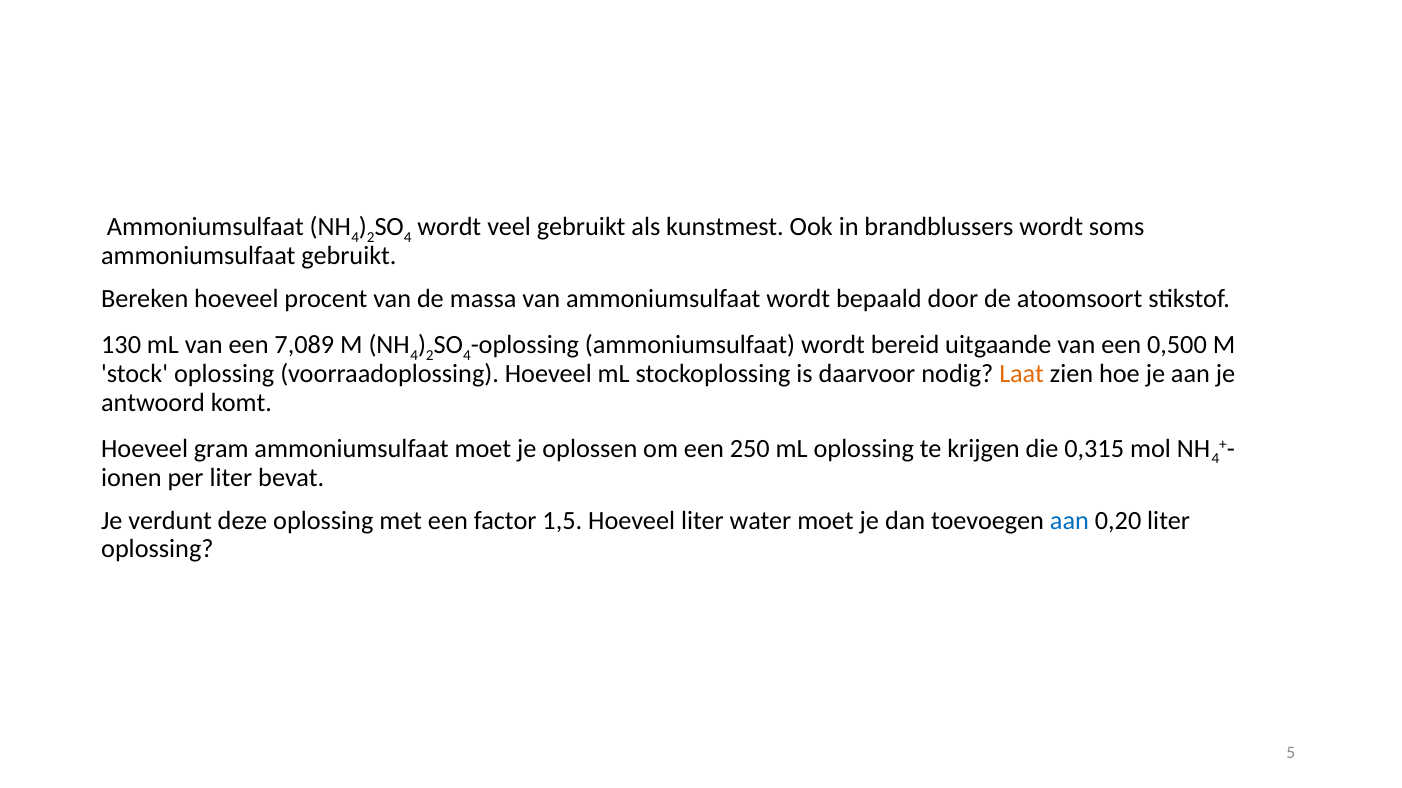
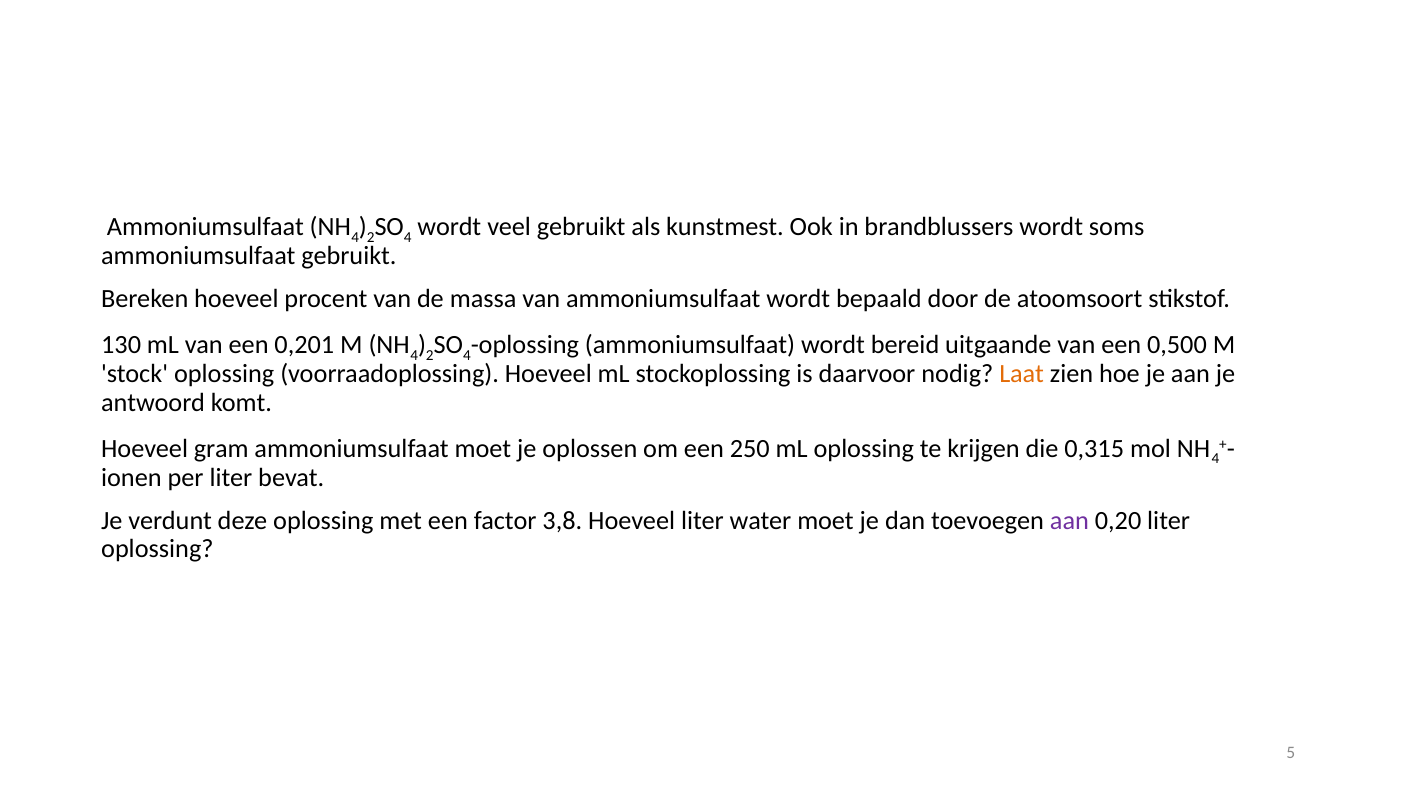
7,089: 7,089 -> 0,201 (304, 345)
1,5: 1,5 -> 3,8 (562, 521)
aan colour: blue -> purple (1069, 521)
